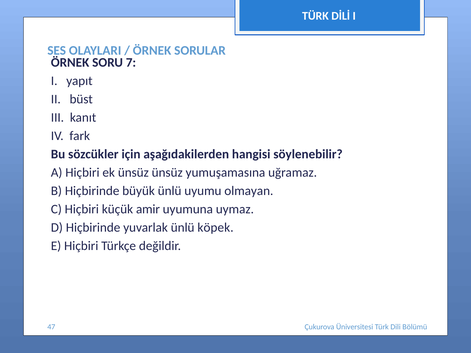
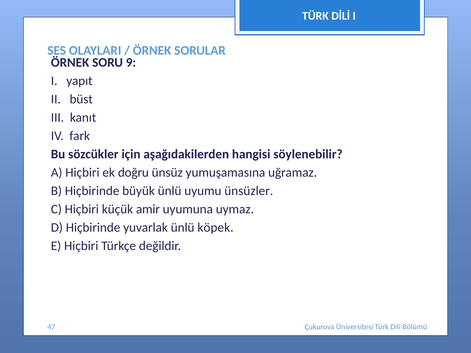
7: 7 -> 9 (131, 63)
ek ünsüz: ünsüz -> doğru (133, 173)
olmayan: olmayan -> ünsüzler (249, 191)
